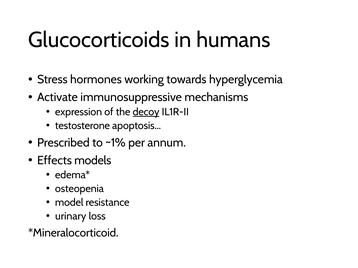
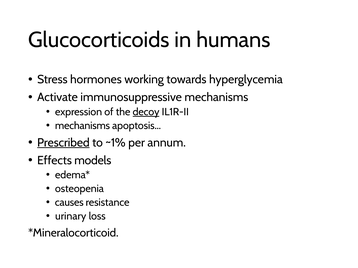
testosterone: testosterone -> mechanisms (82, 126)
Prescribed underline: none -> present (63, 143)
model: model -> causes (69, 203)
